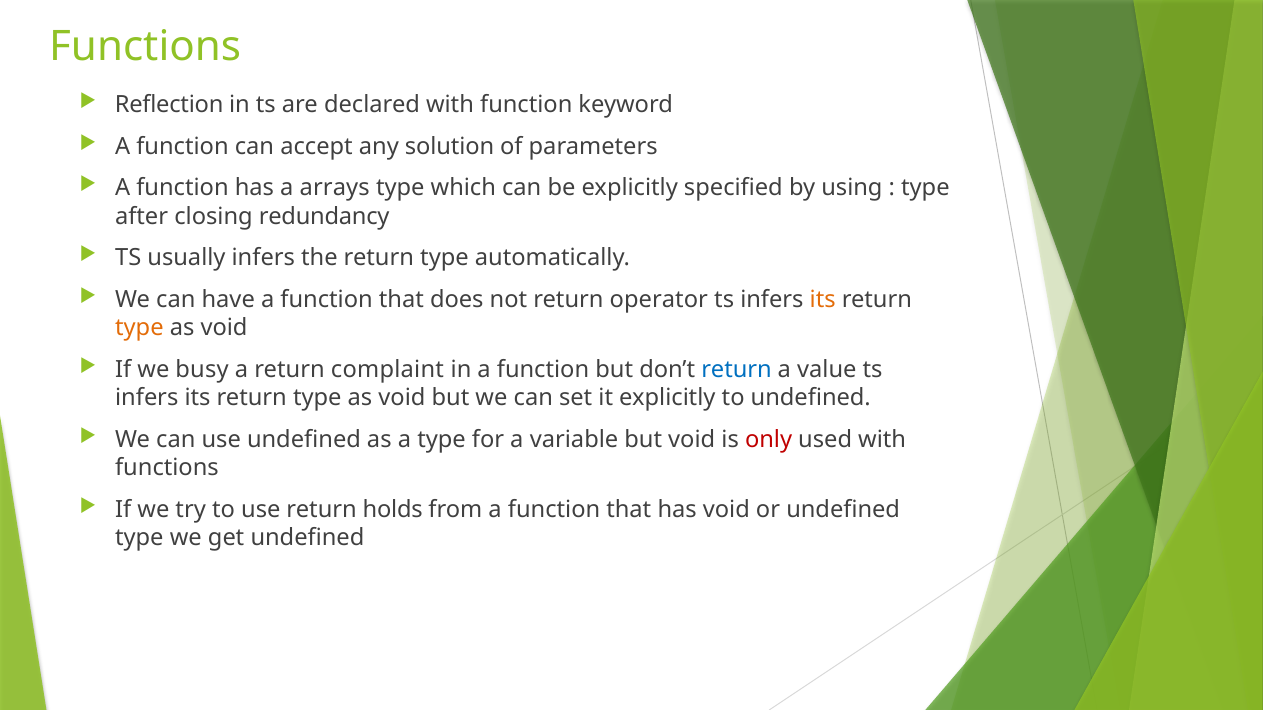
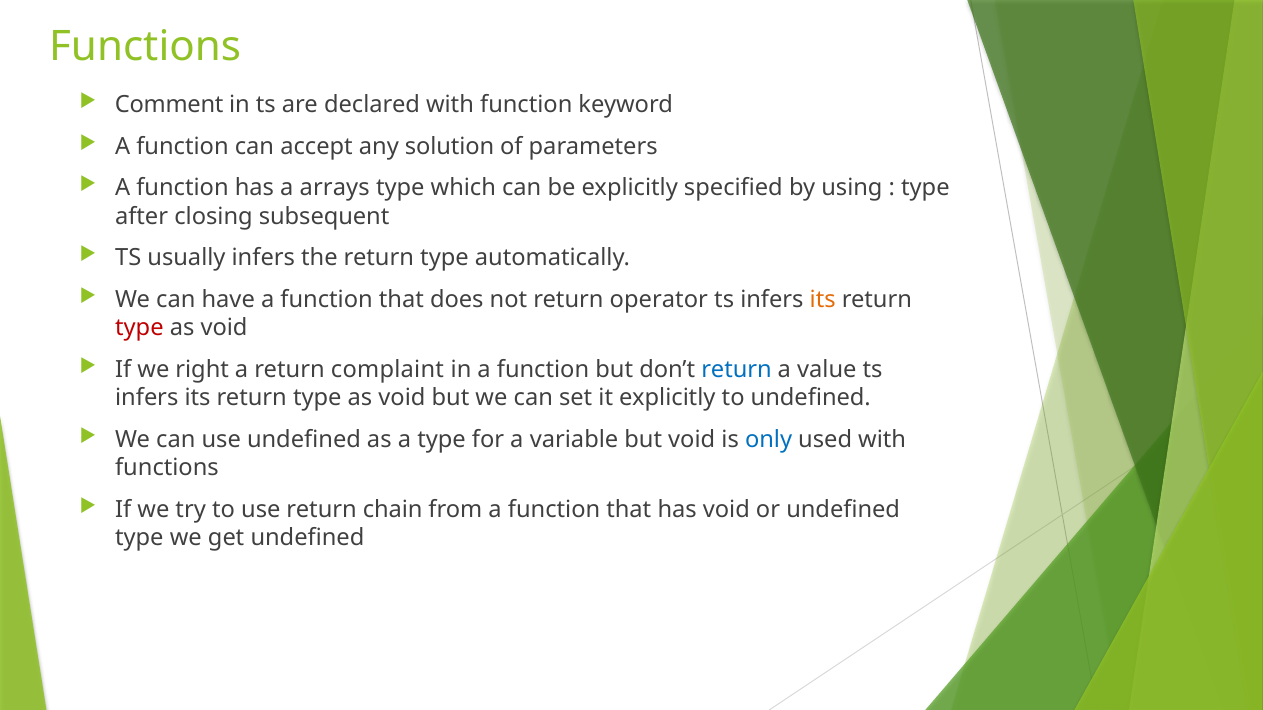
Reflection: Reflection -> Comment (169, 105)
redundancy: redundancy -> subsequent (324, 216)
type colour: orange -> red (139, 328)
busy: busy -> right (202, 370)
only colour: red -> blue (769, 440)
holds: holds -> chain (393, 510)
